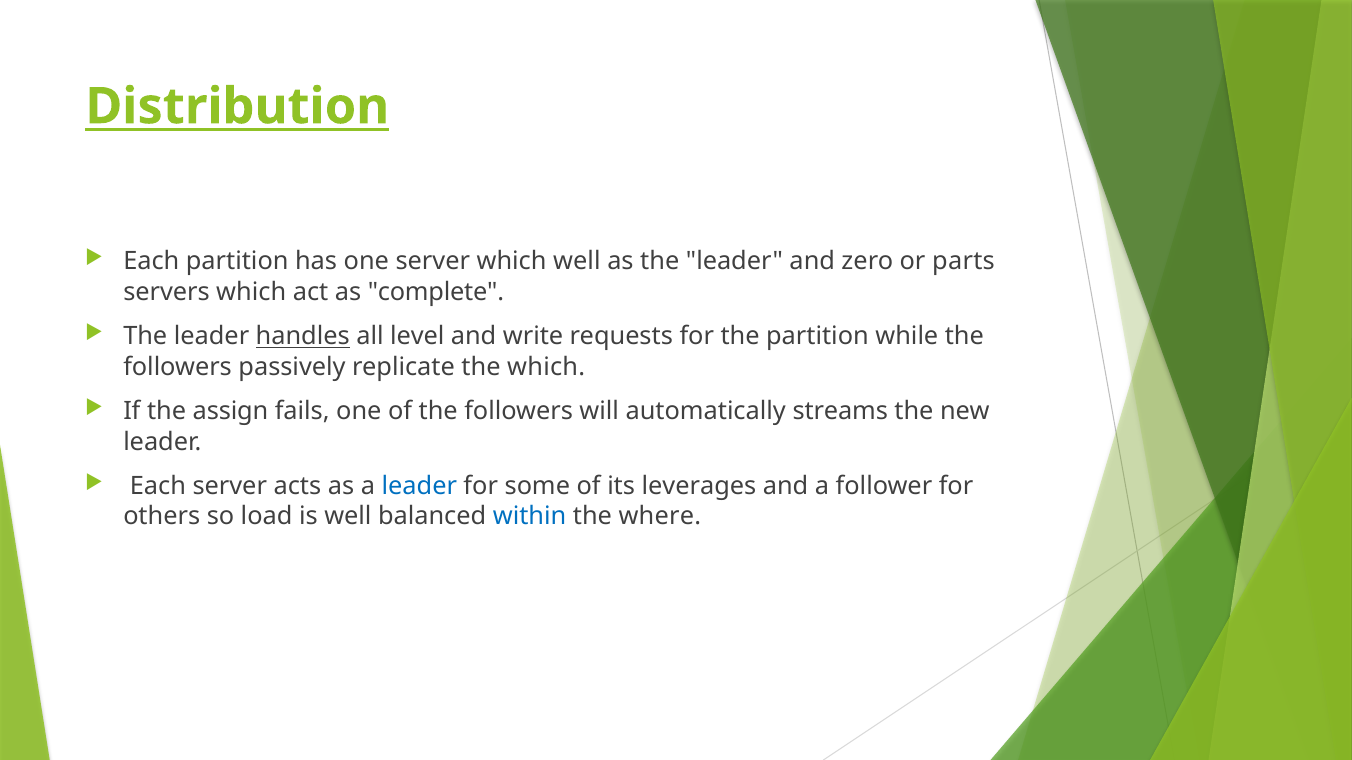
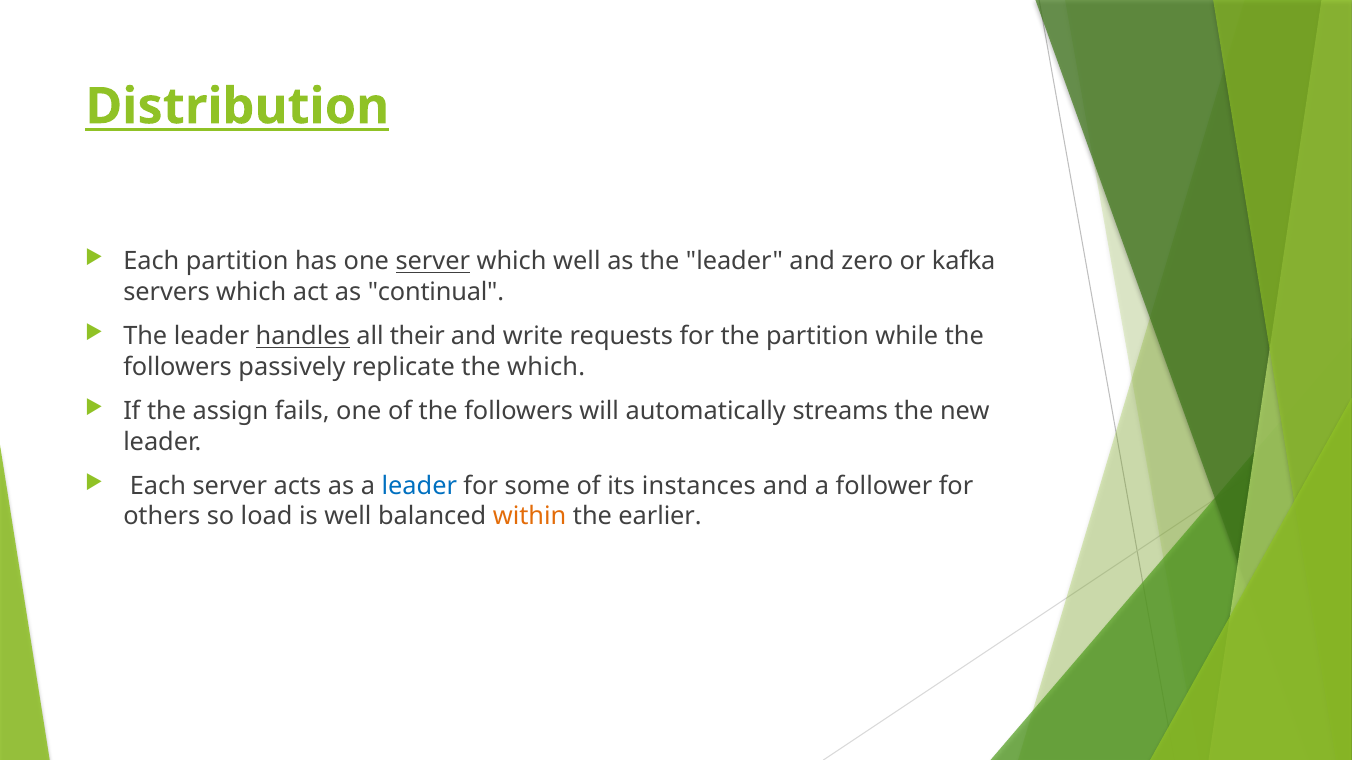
server underline: none -> present (433, 262)
parts: parts -> kafka (964, 262)
complete: complete -> continual (436, 292)
level: level -> their (417, 337)
leverages: leverages -> instances (699, 486)
within colour: blue -> orange (530, 517)
where: where -> earlier (660, 517)
